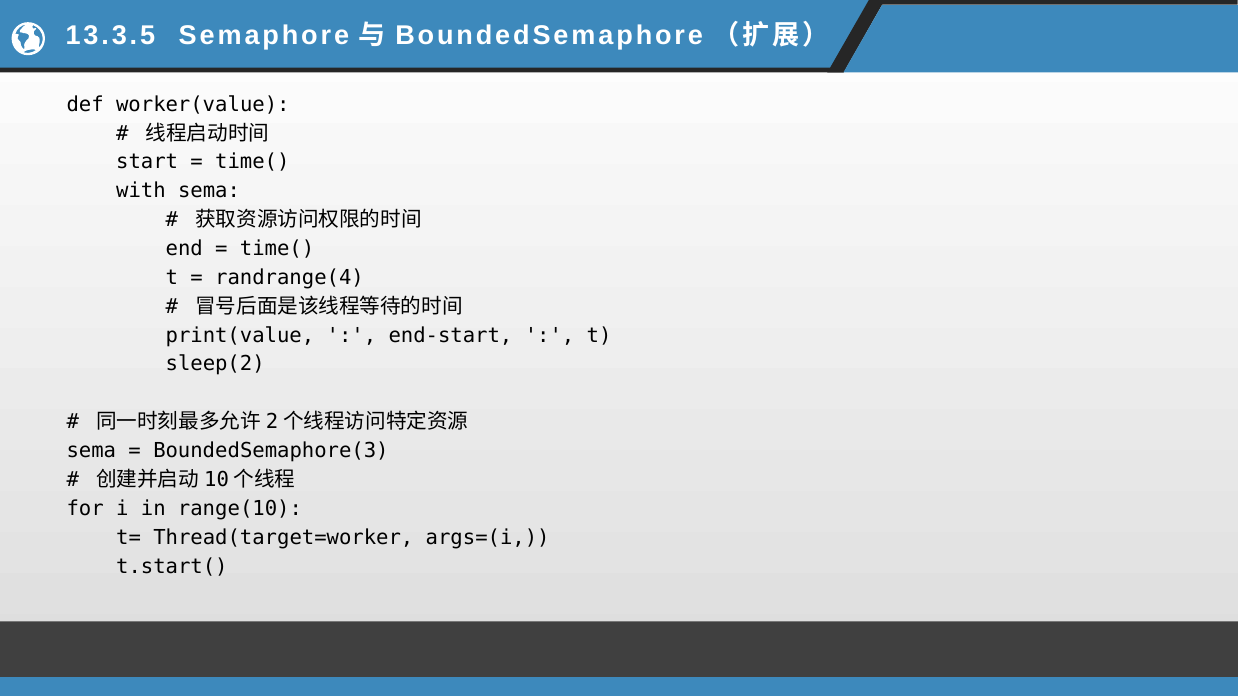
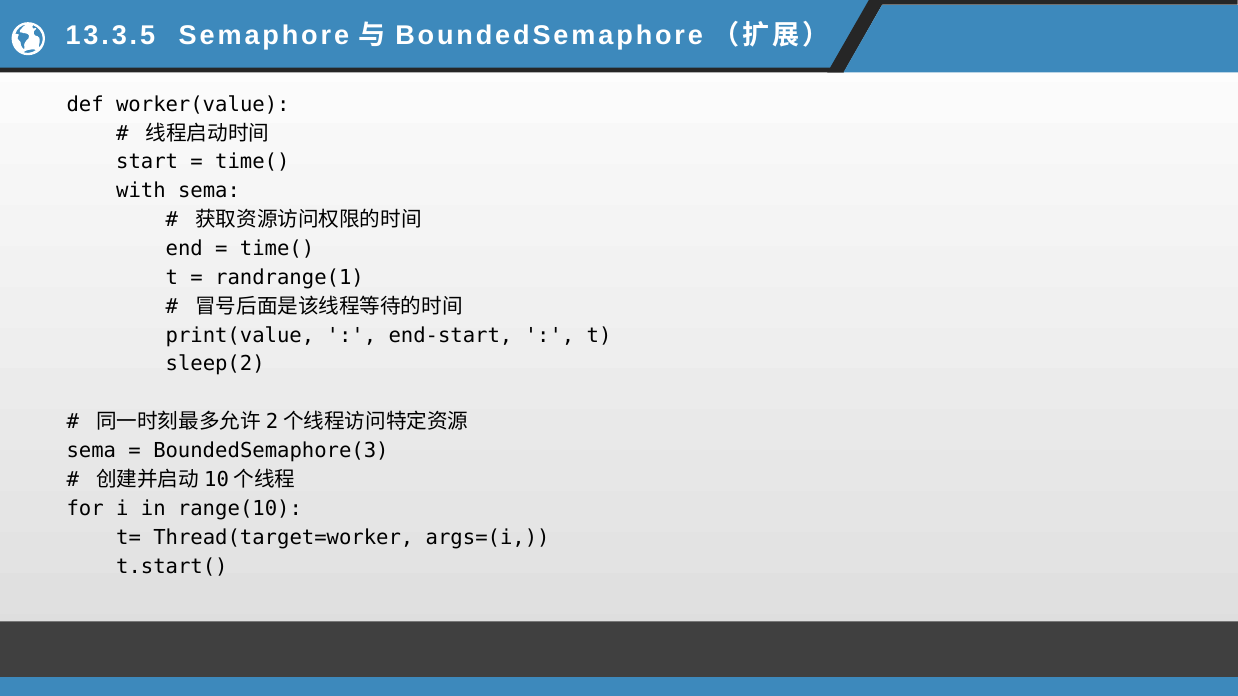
randrange(4: randrange(4 -> randrange(1 (289, 278)
